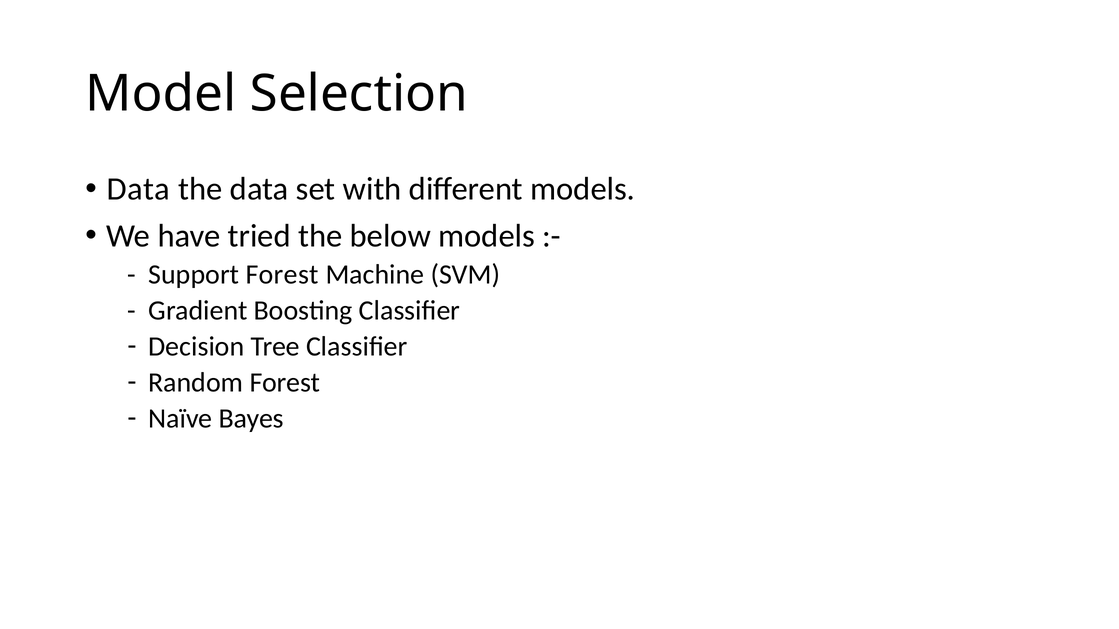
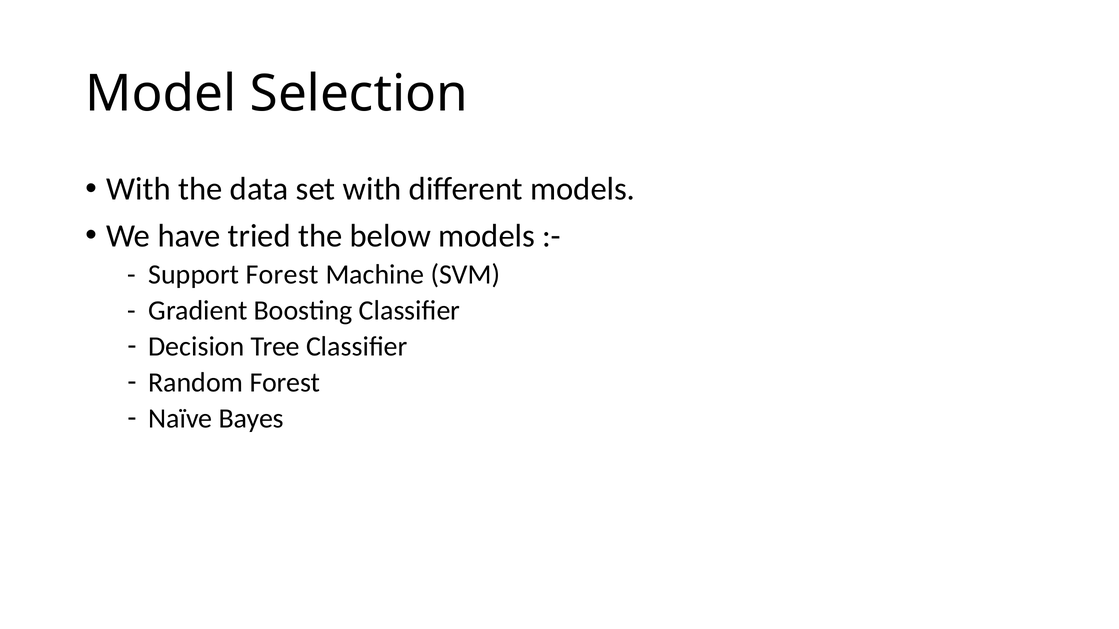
Data: Data -> With (139, 189)
